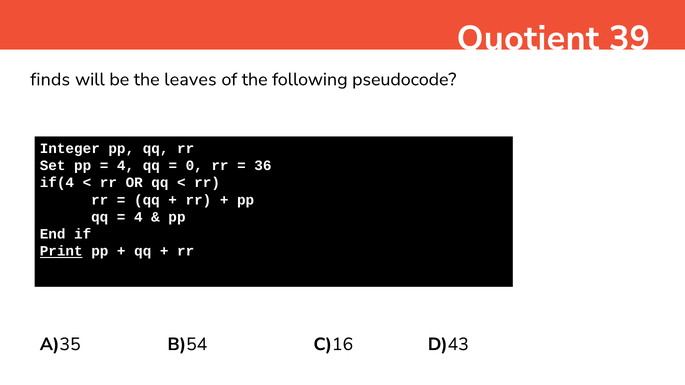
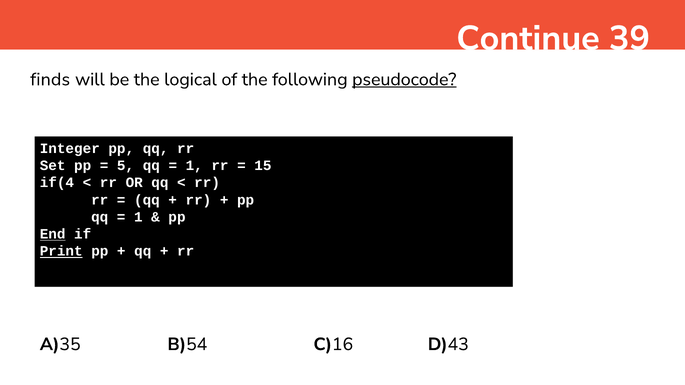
Quotient: Quotient -> Continue (528, 38)
leaves: leaves -> logical (190, 79)
pseudocode underline: none -> present (404, 79)
4: 4 -> 5 (126, 166)
0: 0 -> 1 (194, 166)
36: 36 -> 15 (263, 166)
4: 4 -> 1 (138, 217)
End underline: none -> present (53, 234)
